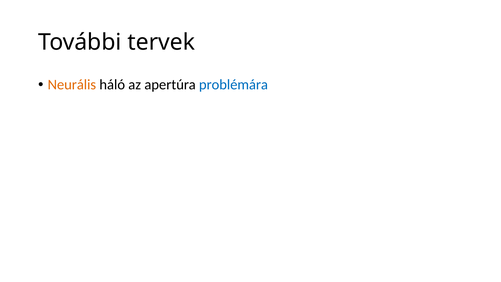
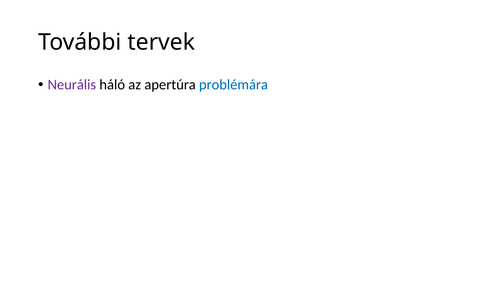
Neurális colour: orange -> purple (72, 85)
